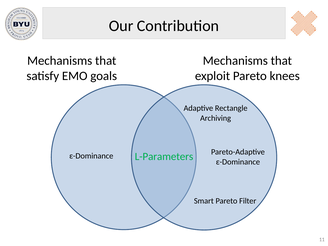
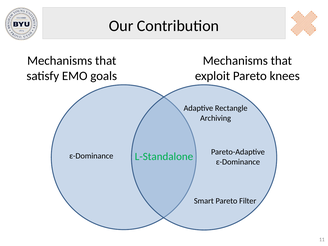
L-Parameters: L-Parameters -> L-Standalone (164, 157)
